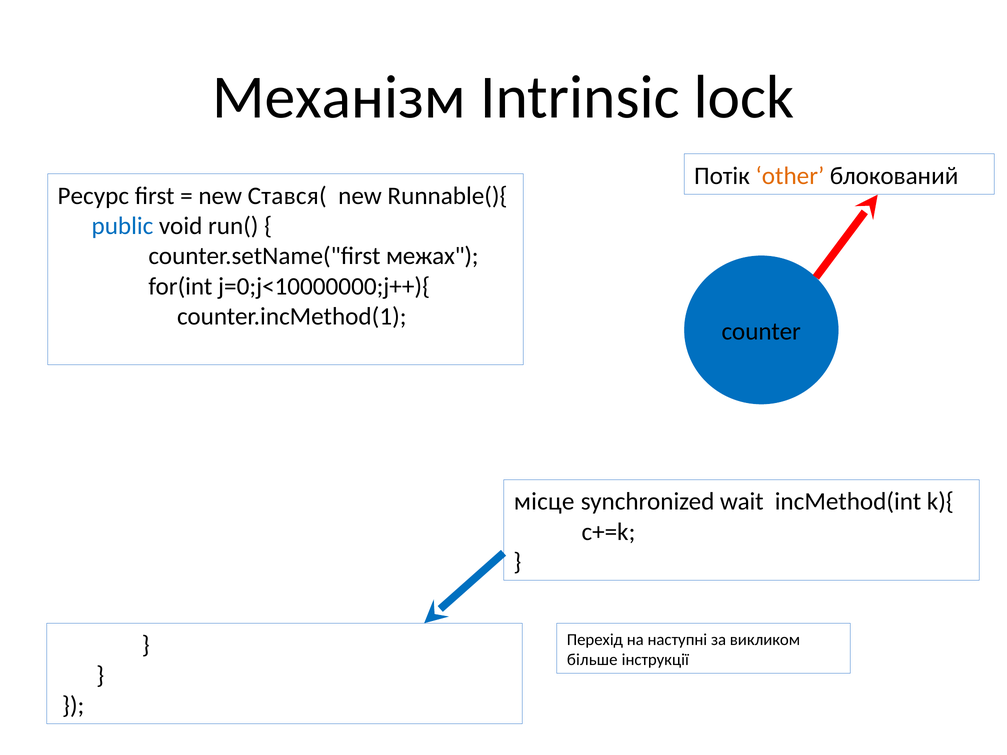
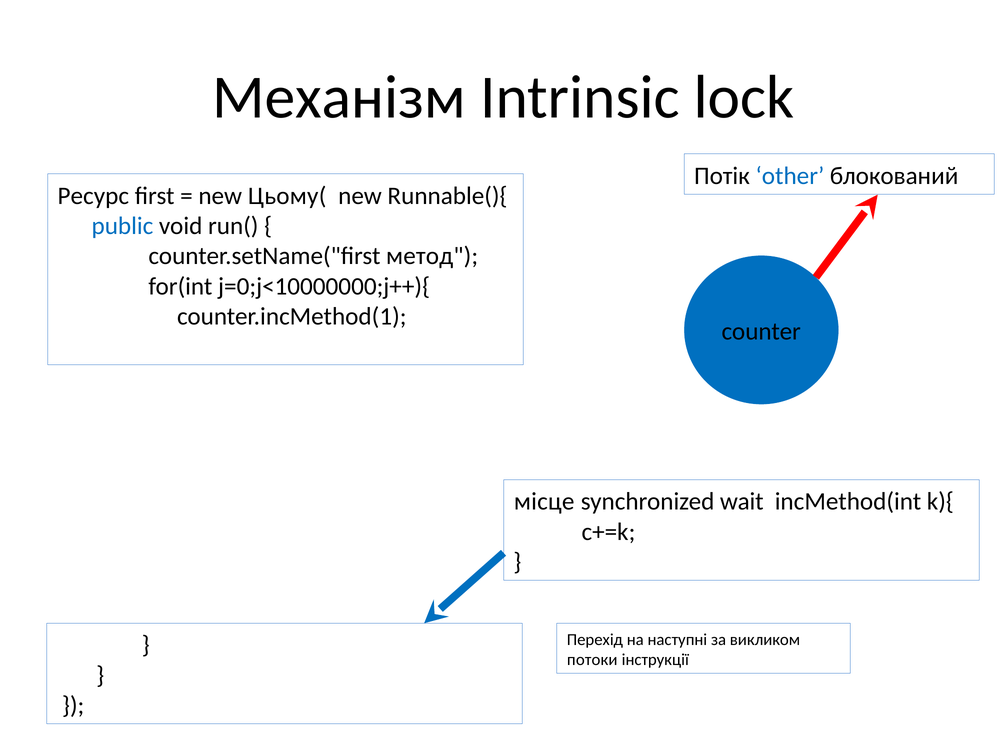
other colour: orange -> blue (790, 176)
Стався(: Стався( -> Цьому( (287, 196)
межах: межах -> метод (432, 256)
більше: більше -> потоки (592, 660)
